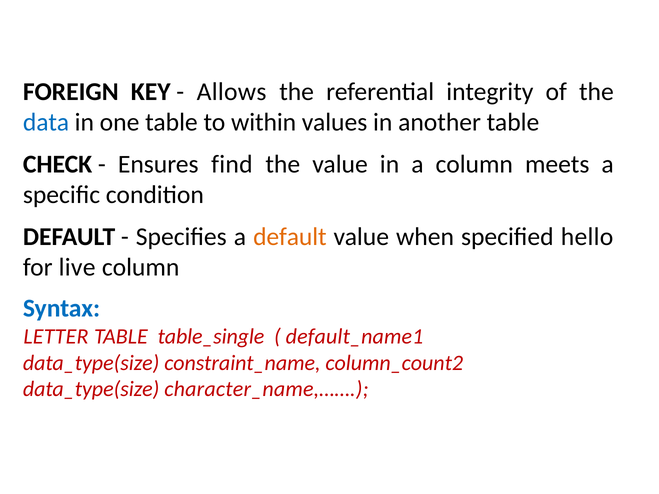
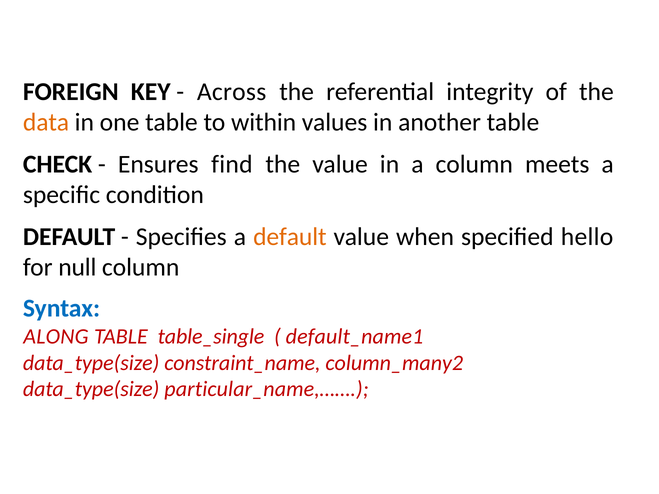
Allows: Allows -> Across (232, 92)
data colour: blue -> orange (46, 123)
live: live -> null (77, 268)
LETTER: LETTER -> ALONG (56, 337)
column_count2: column_count2 -> column_many2 (394, 363)
character_name,……: character_name,…… -> particular_name,…… (267, 389)
